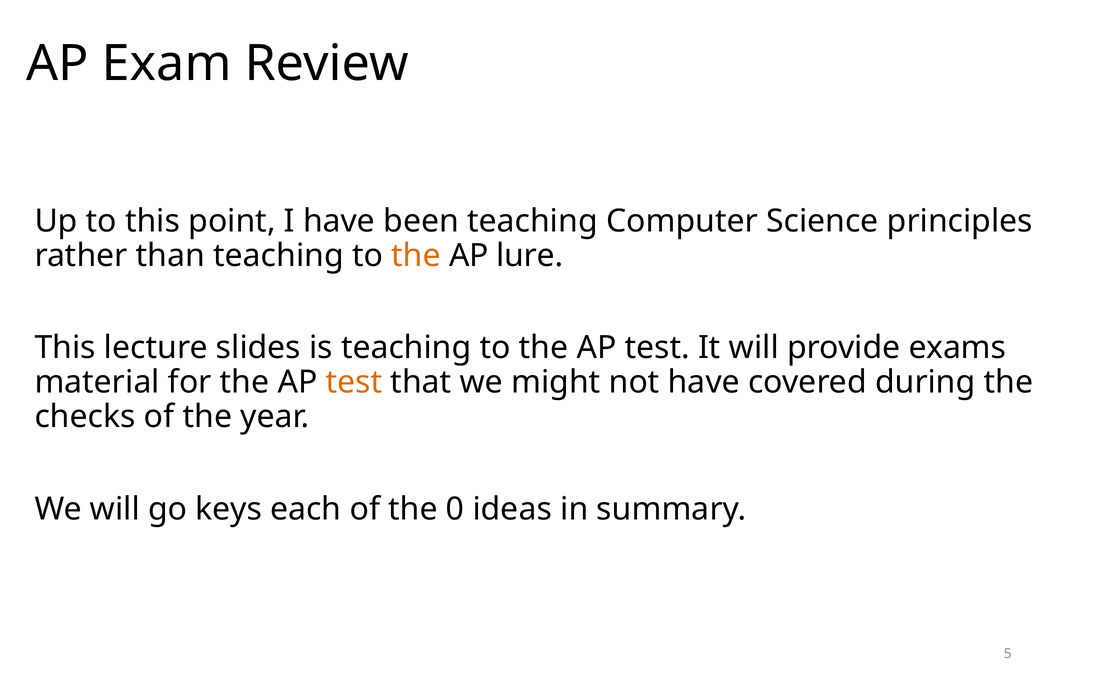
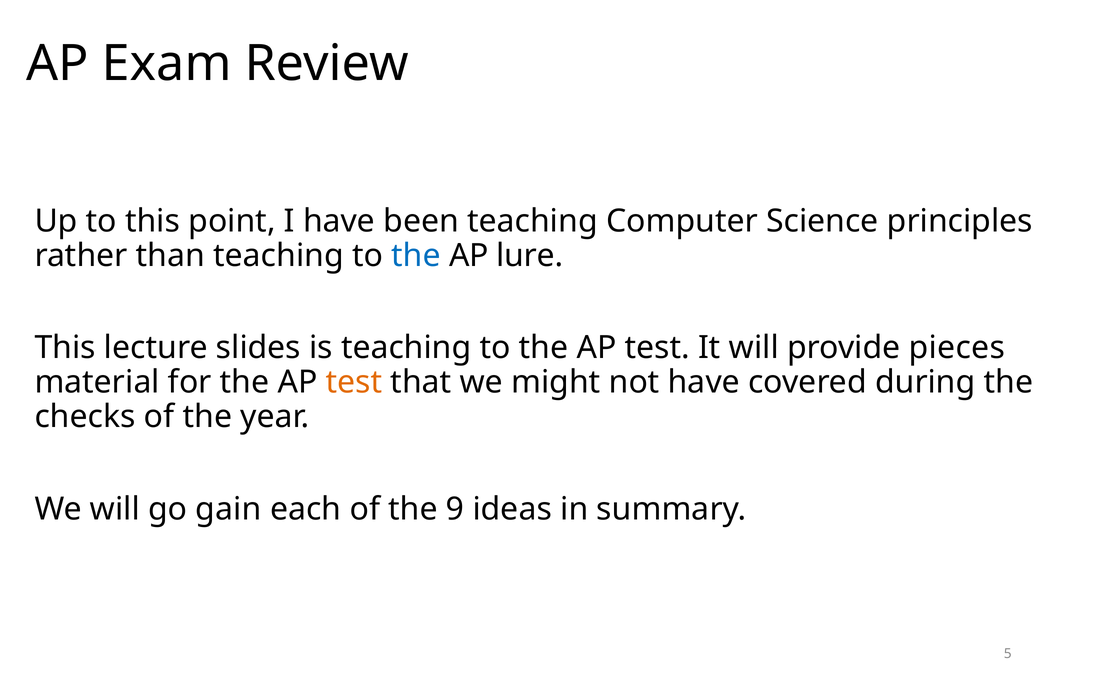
the colour: orange -> blue (416, 256)
exams: exams -> pieces (957, 348)
keys: keys -> gain (229, 509)
0: 0 -> 9 (455, 509)
